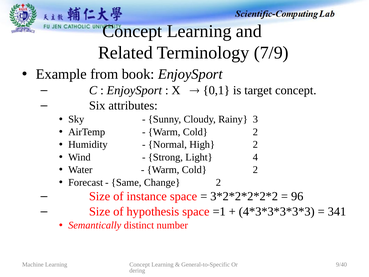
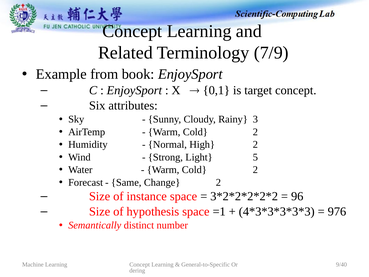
4: 4 -> 5 (255, 157)
341: 341 -> 976 (337, 211)
